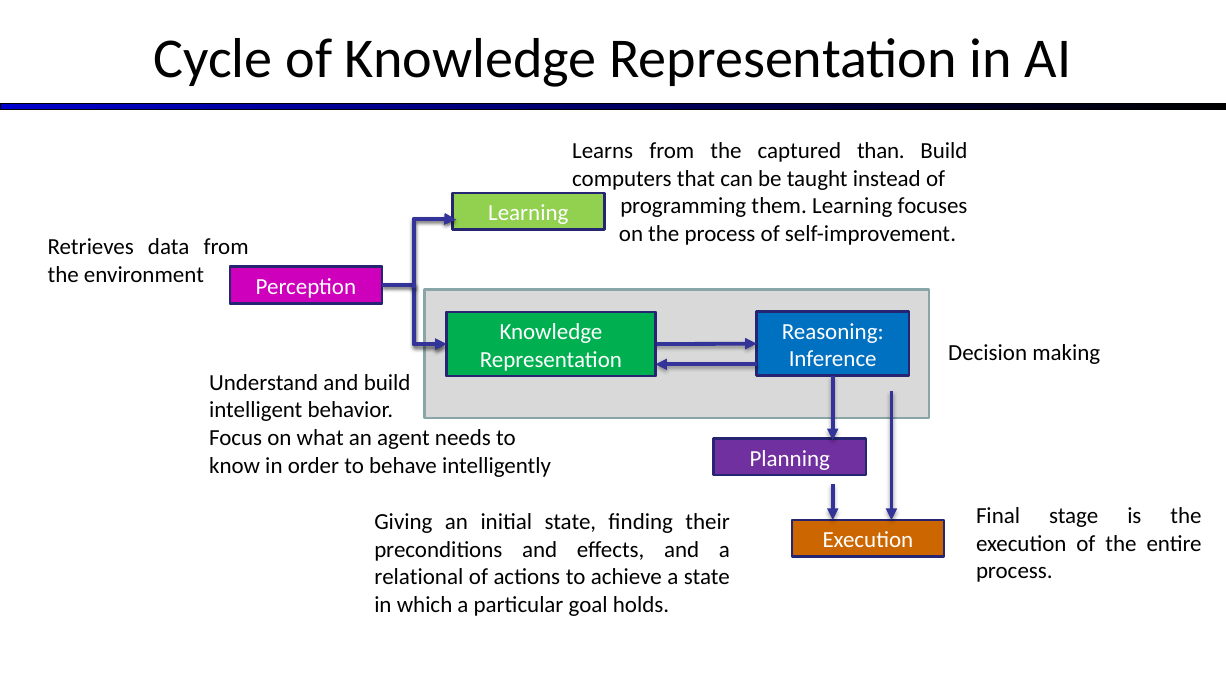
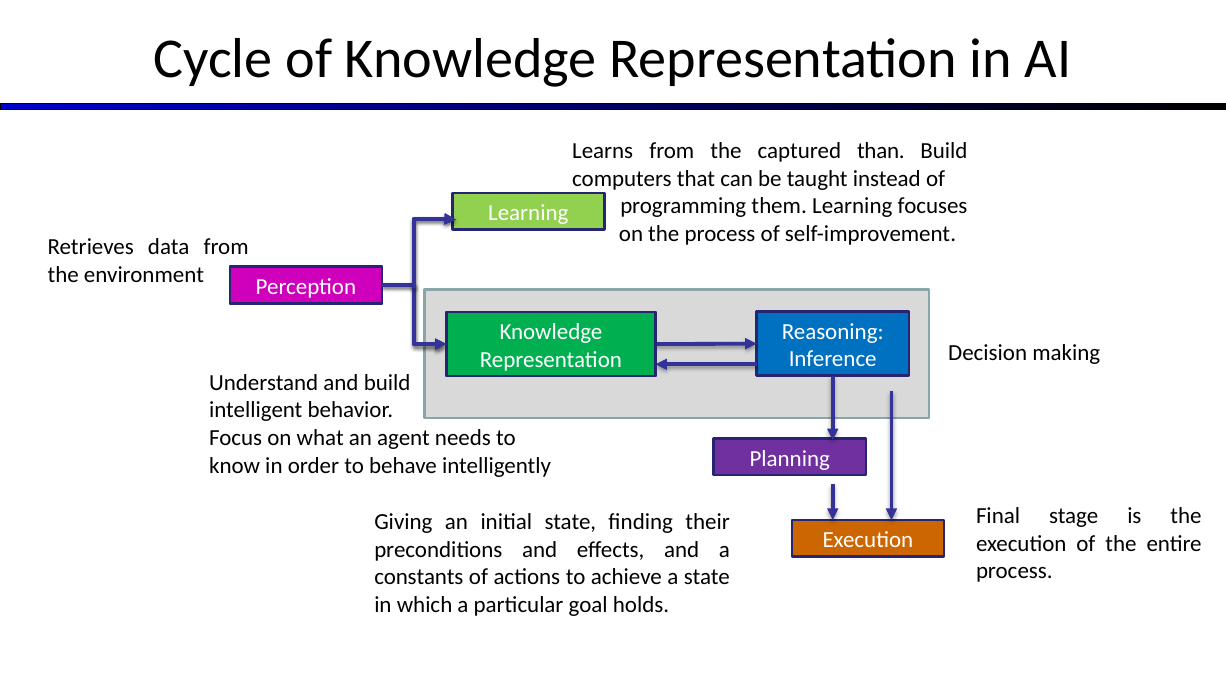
relational: relational -> constants (419, 577)
